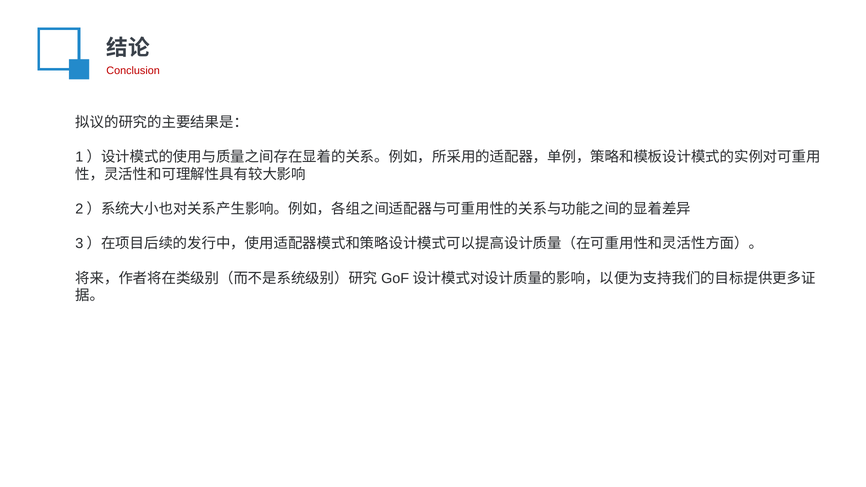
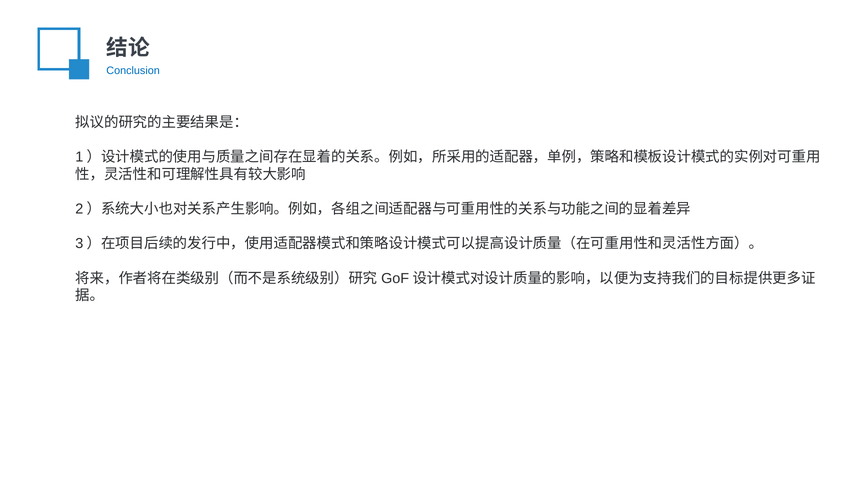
Conclusion colour: red -> blue (133, 71)
